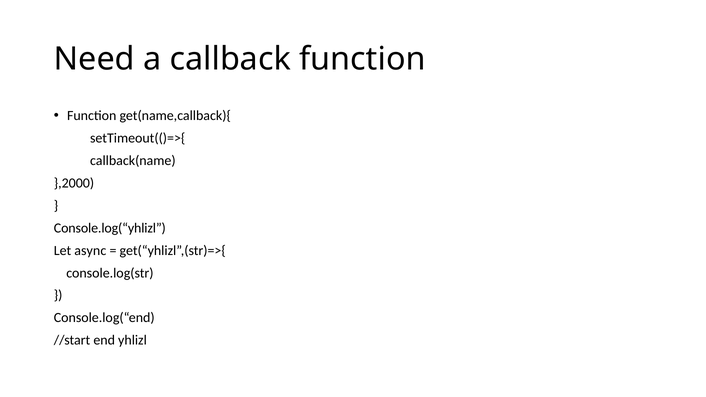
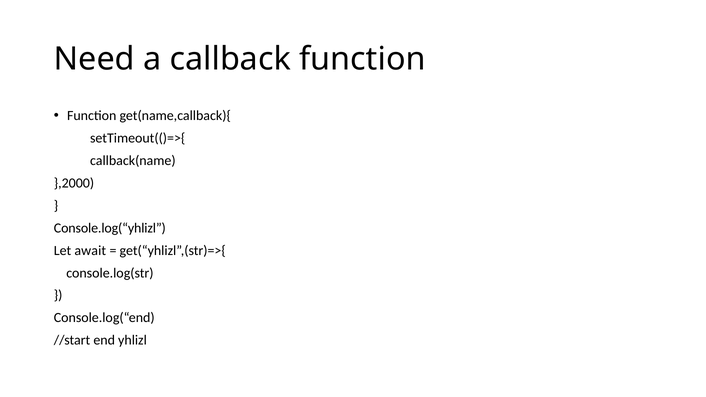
async: async -> await (90, 251)
